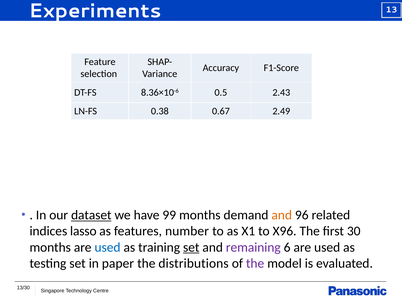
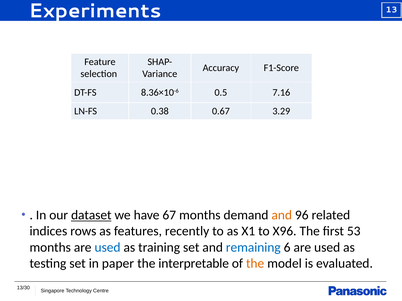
2.43: 2.43 -> 7.16 (281, 93)
2.49: 2.49 -> 3.29 (281, 111)
99: 99 -> 67 (169, 216)
lasso: lasso -> rows (83, 232)
number: number -> recently (187, 232)
30: 30 -> 53 (354, 232)
set underline: present -> none (191, 248)
remaining colour: purple -> blue (253, 248)
distributions: distributions -> interpretable (194, 264)
the colour: purple -> orange (255, 264)
